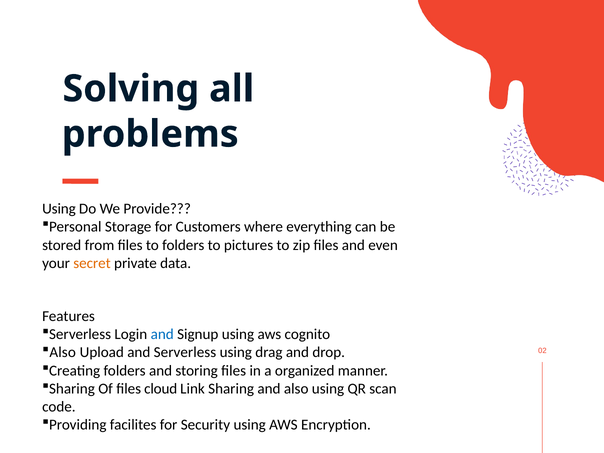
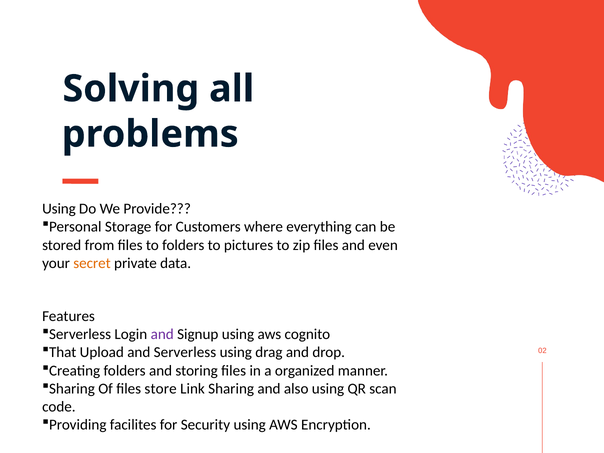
and colour: blue -> purple (162, 334)
Also: Also -> That (63, 352)
cloud: cloud -> store (161, 389)
